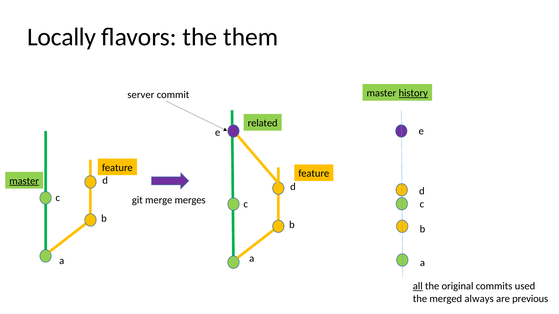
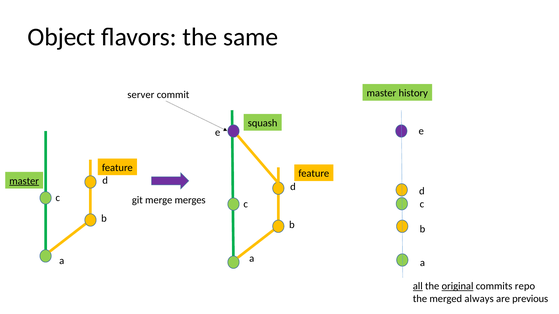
Locally: Locally -> Object (62, 37)
them: them -> same (251, 37)
history underline: present -> none (413, 93)
related: related -> squash (263, 123)
original underline: none -> present (458, 286)
used: used -> repo (525, 286)
